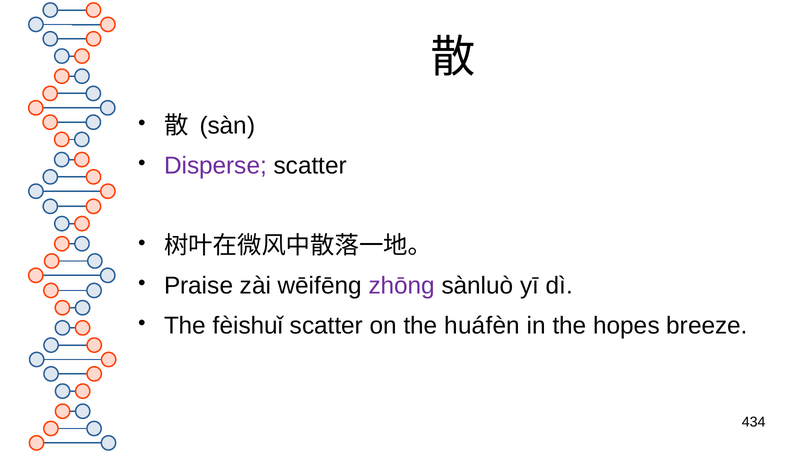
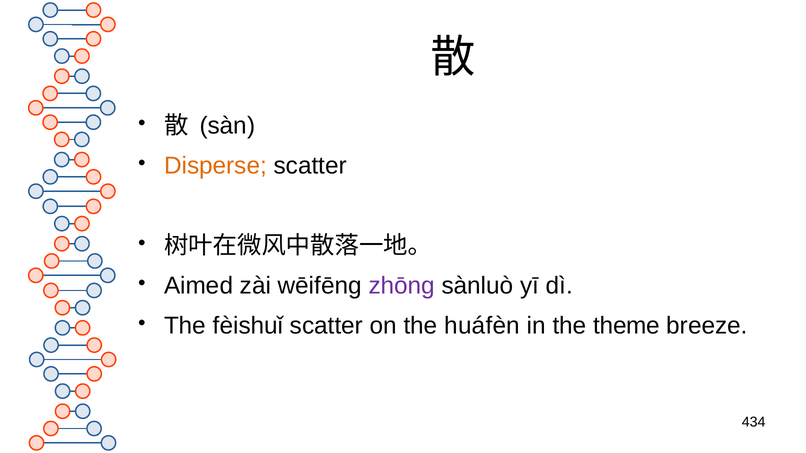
Disperse colour: purple -> orange (216, 166)
Praise: Praise -> Aimed (199, 286)
hopes: hopes -> theme (627, 326)
